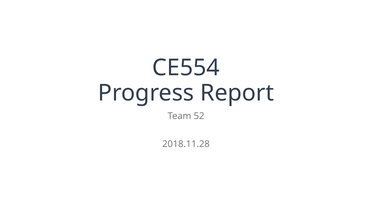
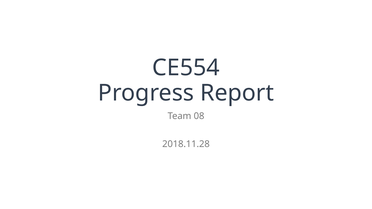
52: 52 -> 08 (199, 116)
